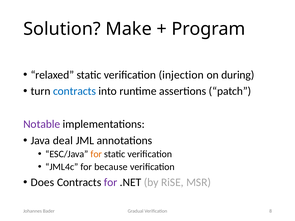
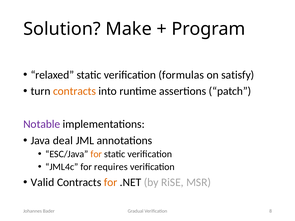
injection: injection -> formulas (181, 75)
during: during -> satisfy (238, 75)
contracts colour: blue -> orange (75, 91)
because: because -> requires (111, 167)
Does: Does -> Valid (42, 183)
for colour: purple -> orange (111, 183)
